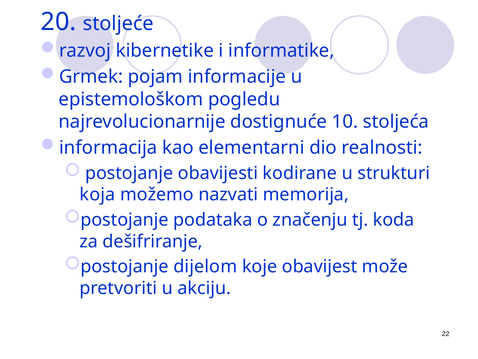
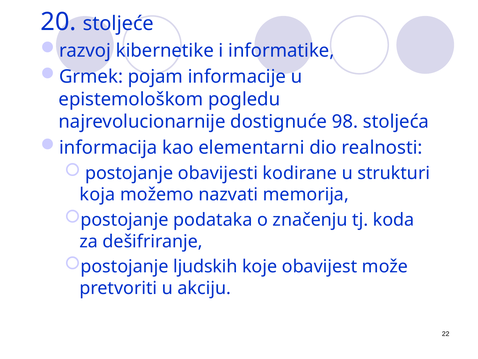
10: 10 -> 98 (345, 121)
dijelom: dijelom -> ljudskih (205, 266)
